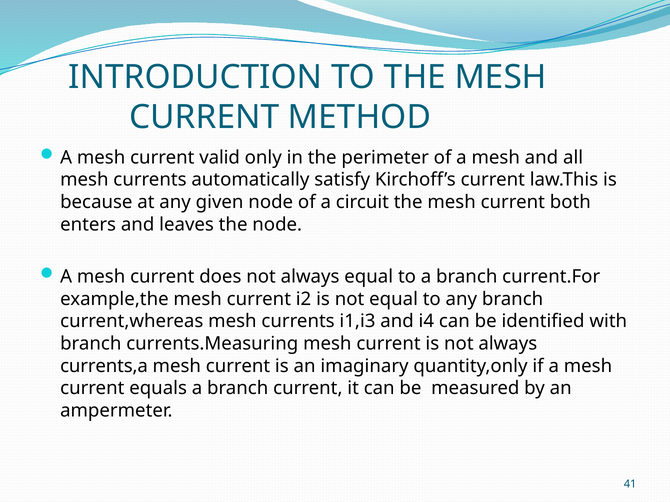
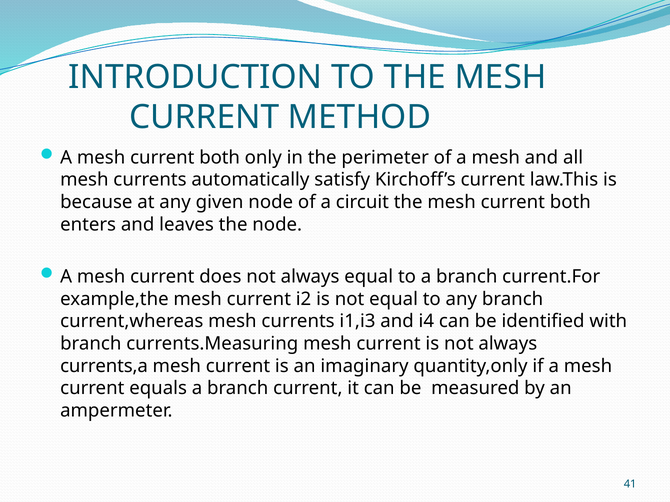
A mesh current valid: valid -> both (220, 158)
